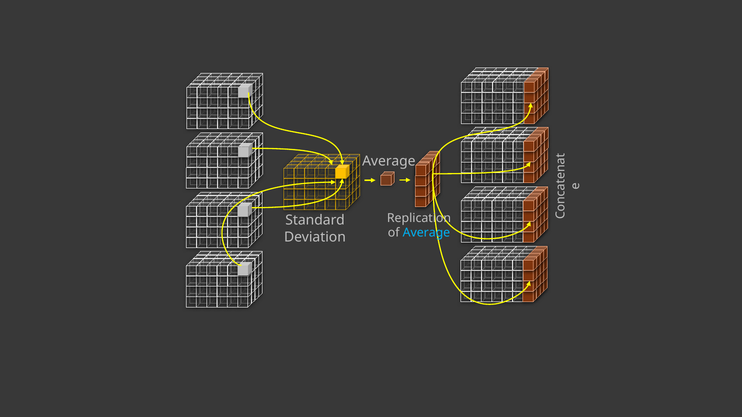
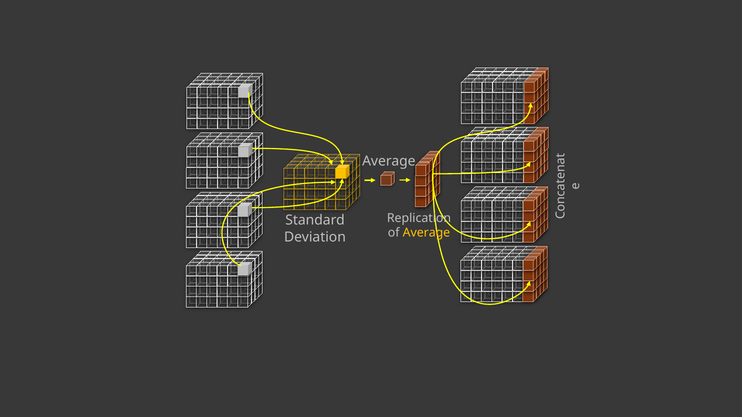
Average colour: light blue -> yellow (426, 233)
